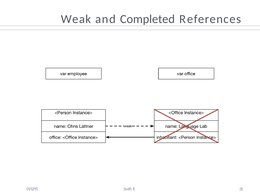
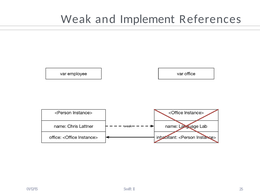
Completed: Completed -> Implement (147, 19)
